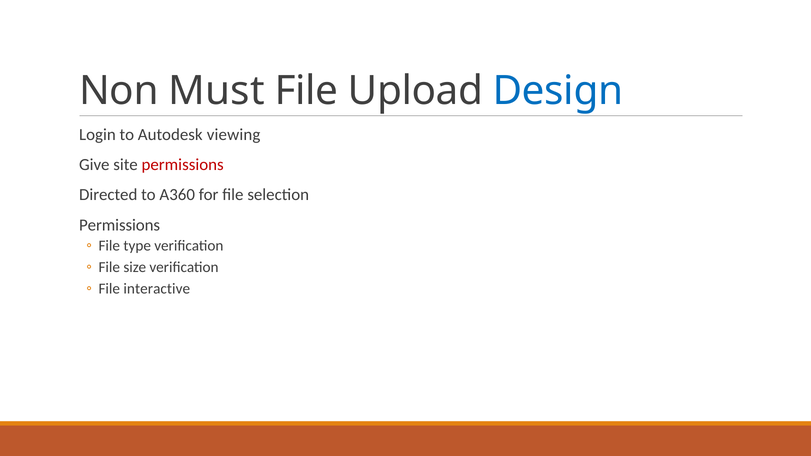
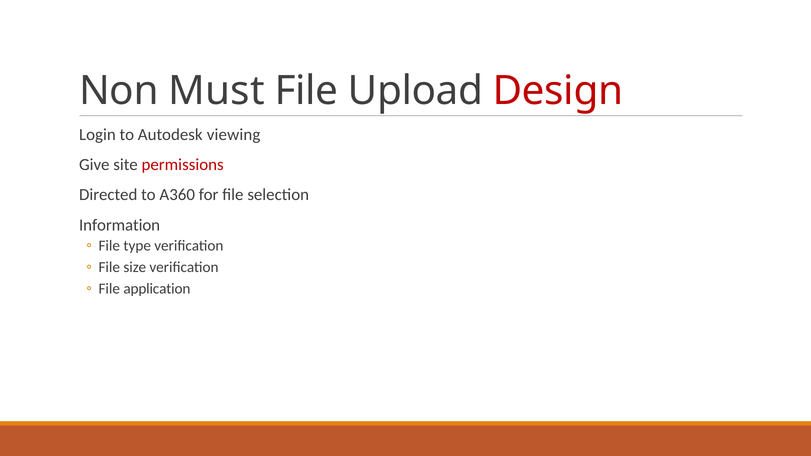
Design colour: blue -> red (558, 91)
Permissions: Permissions -> Information (120, 225)
interactive: interactive -> application (157, 289)
